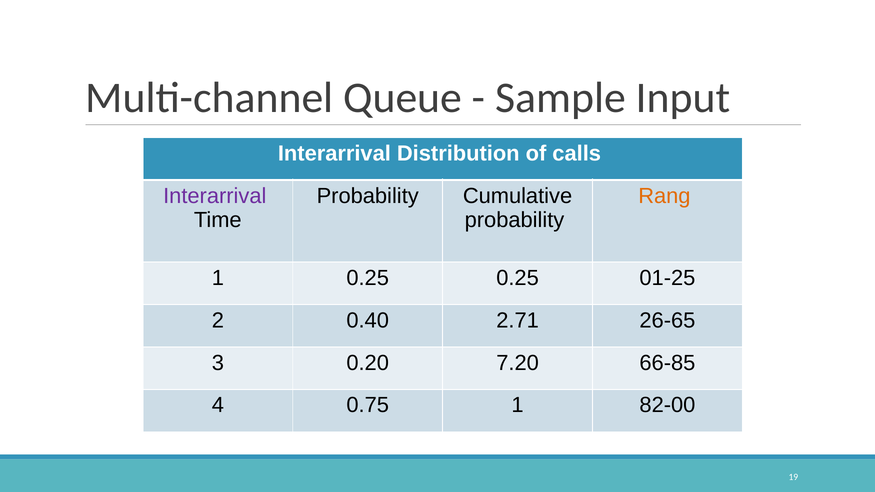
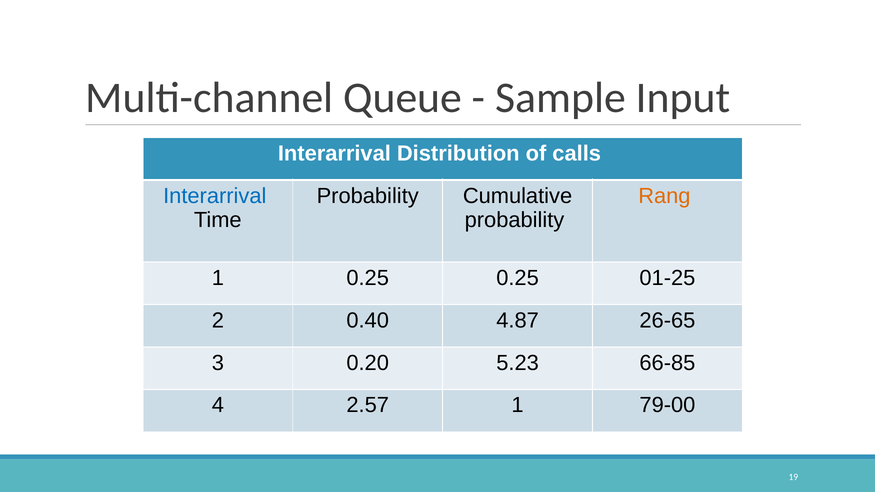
Interarrival colour: purple -> blue (215, 196)
2.71: 2.71 -> 4.87 (518, 321)
7.20: 7.20 -> 5.23 (518, 363)
0.75: 0.75 -> 2.57 (368, 405)
82-00: 82-00 -> 79-00 (667, 405)
